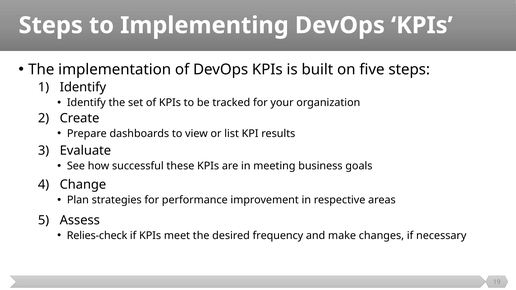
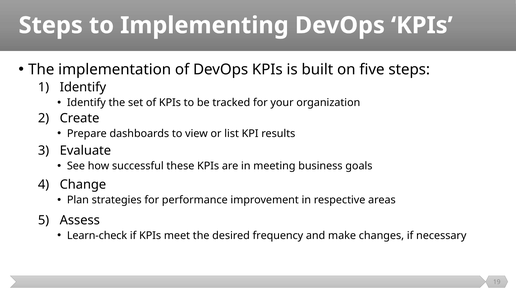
Relies-check: Relies-check -> Learn-check (97, 236)
